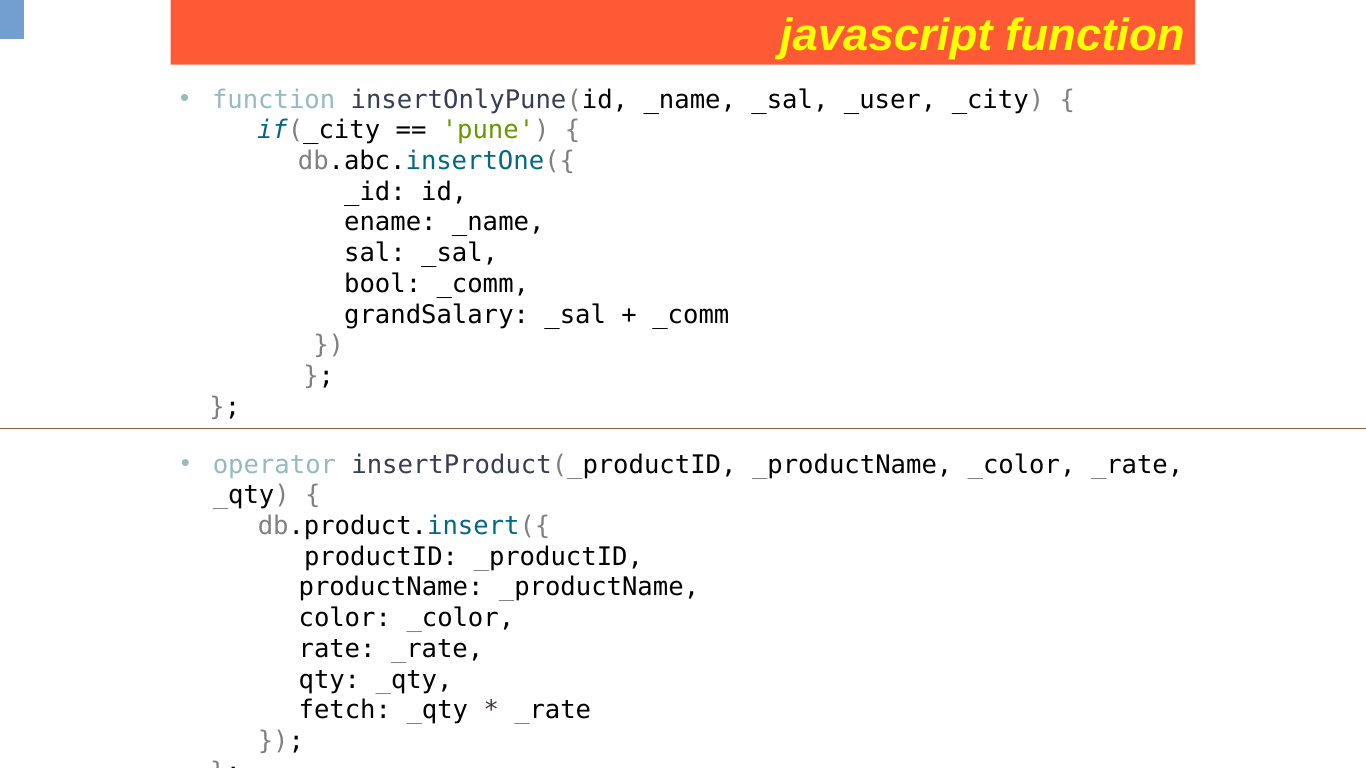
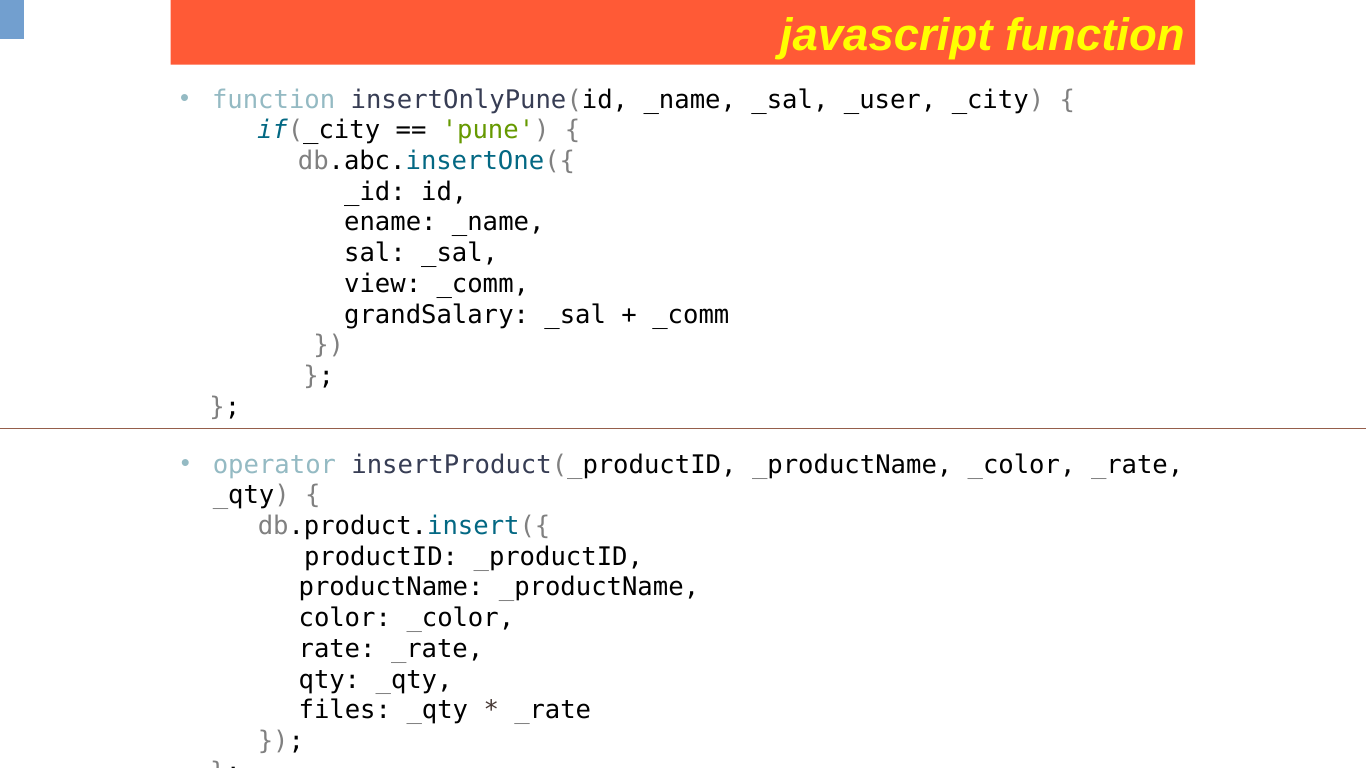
bool: bool -> view (383, 284)
fetch: fetch -> files (345, 711)
